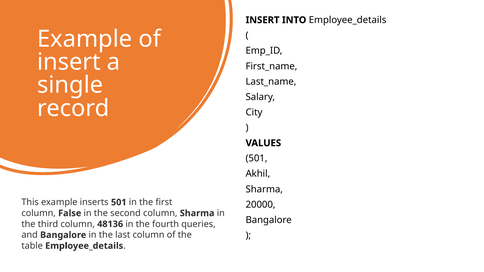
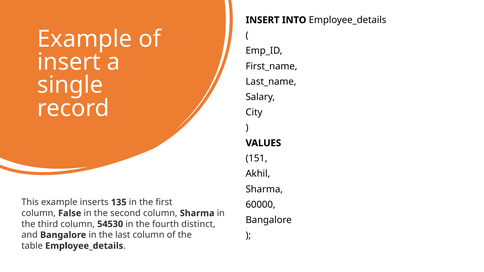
501: 501 -> 151 (257, 159)
inserts 501: 501 -> 135 (119, 202)
20000: 20000 -> 60000 (261, 205)
48136: 48136 -> 54530 (110, 224)
queries: queries -> distinct (198, 224)
